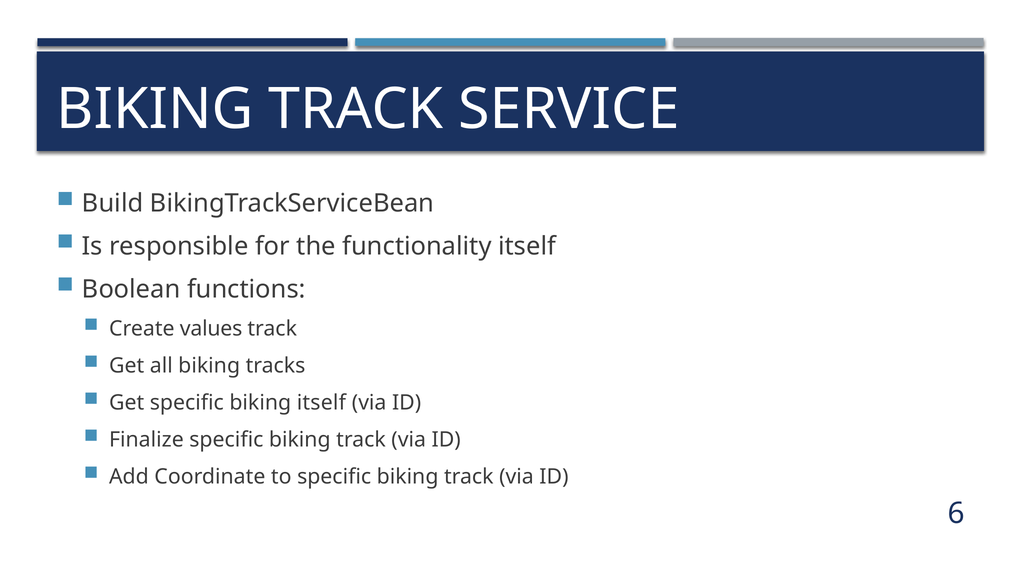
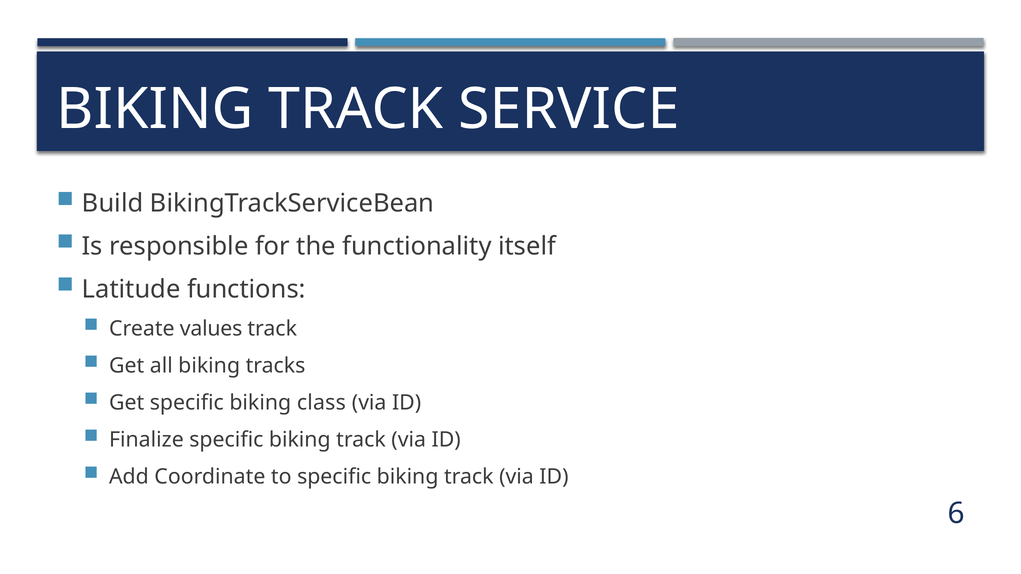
Boolean: Boolean -> Latitude (131, 289)
biking itself: itself -> class (321, 403)
